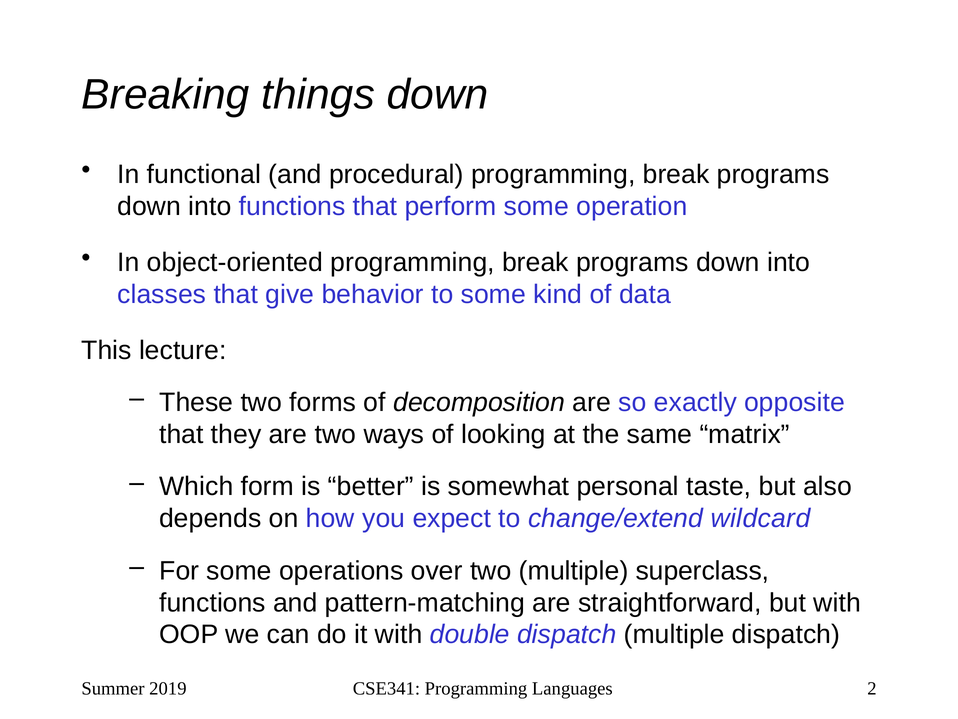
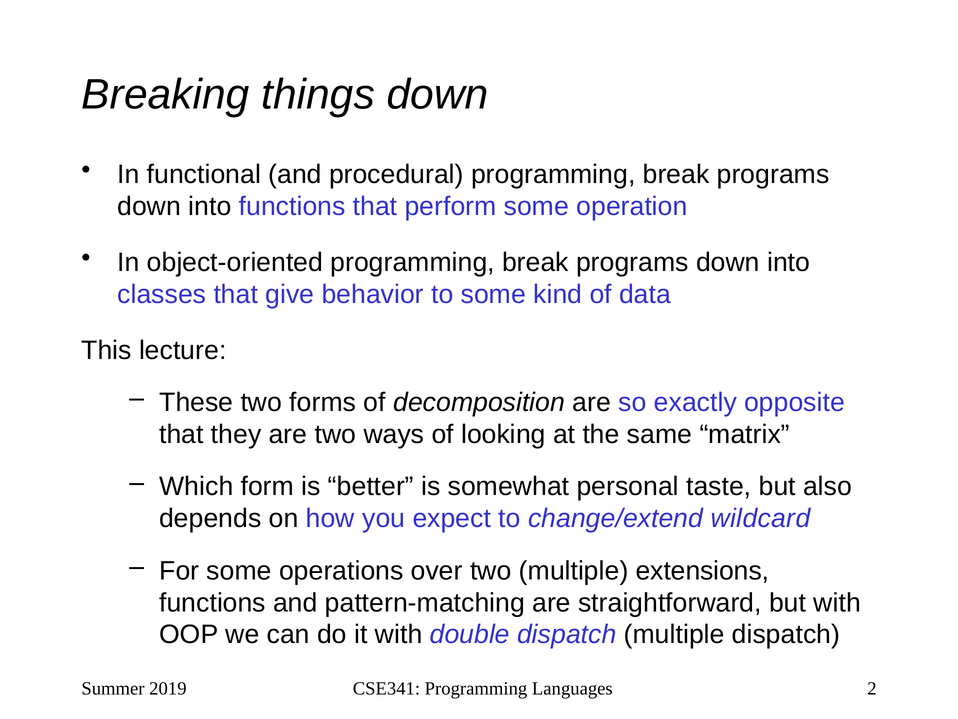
superclass: superclass -> extensions (702, 570)
